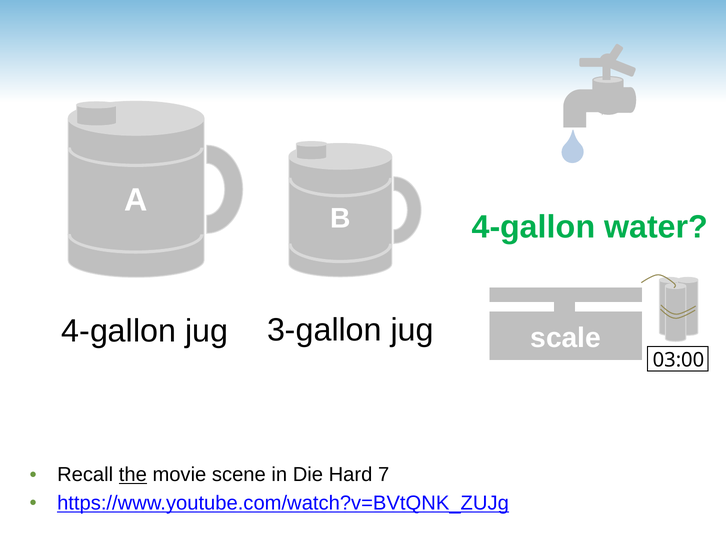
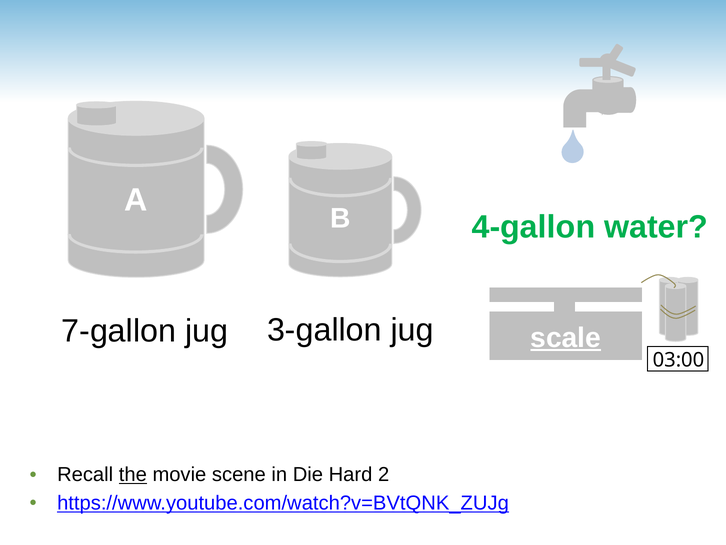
4-gallon: 4-gallon -> 7-gallon (119, 331)
scale underline: none -> present (566, 337)
7: 7 -> 2 (384, 474)
